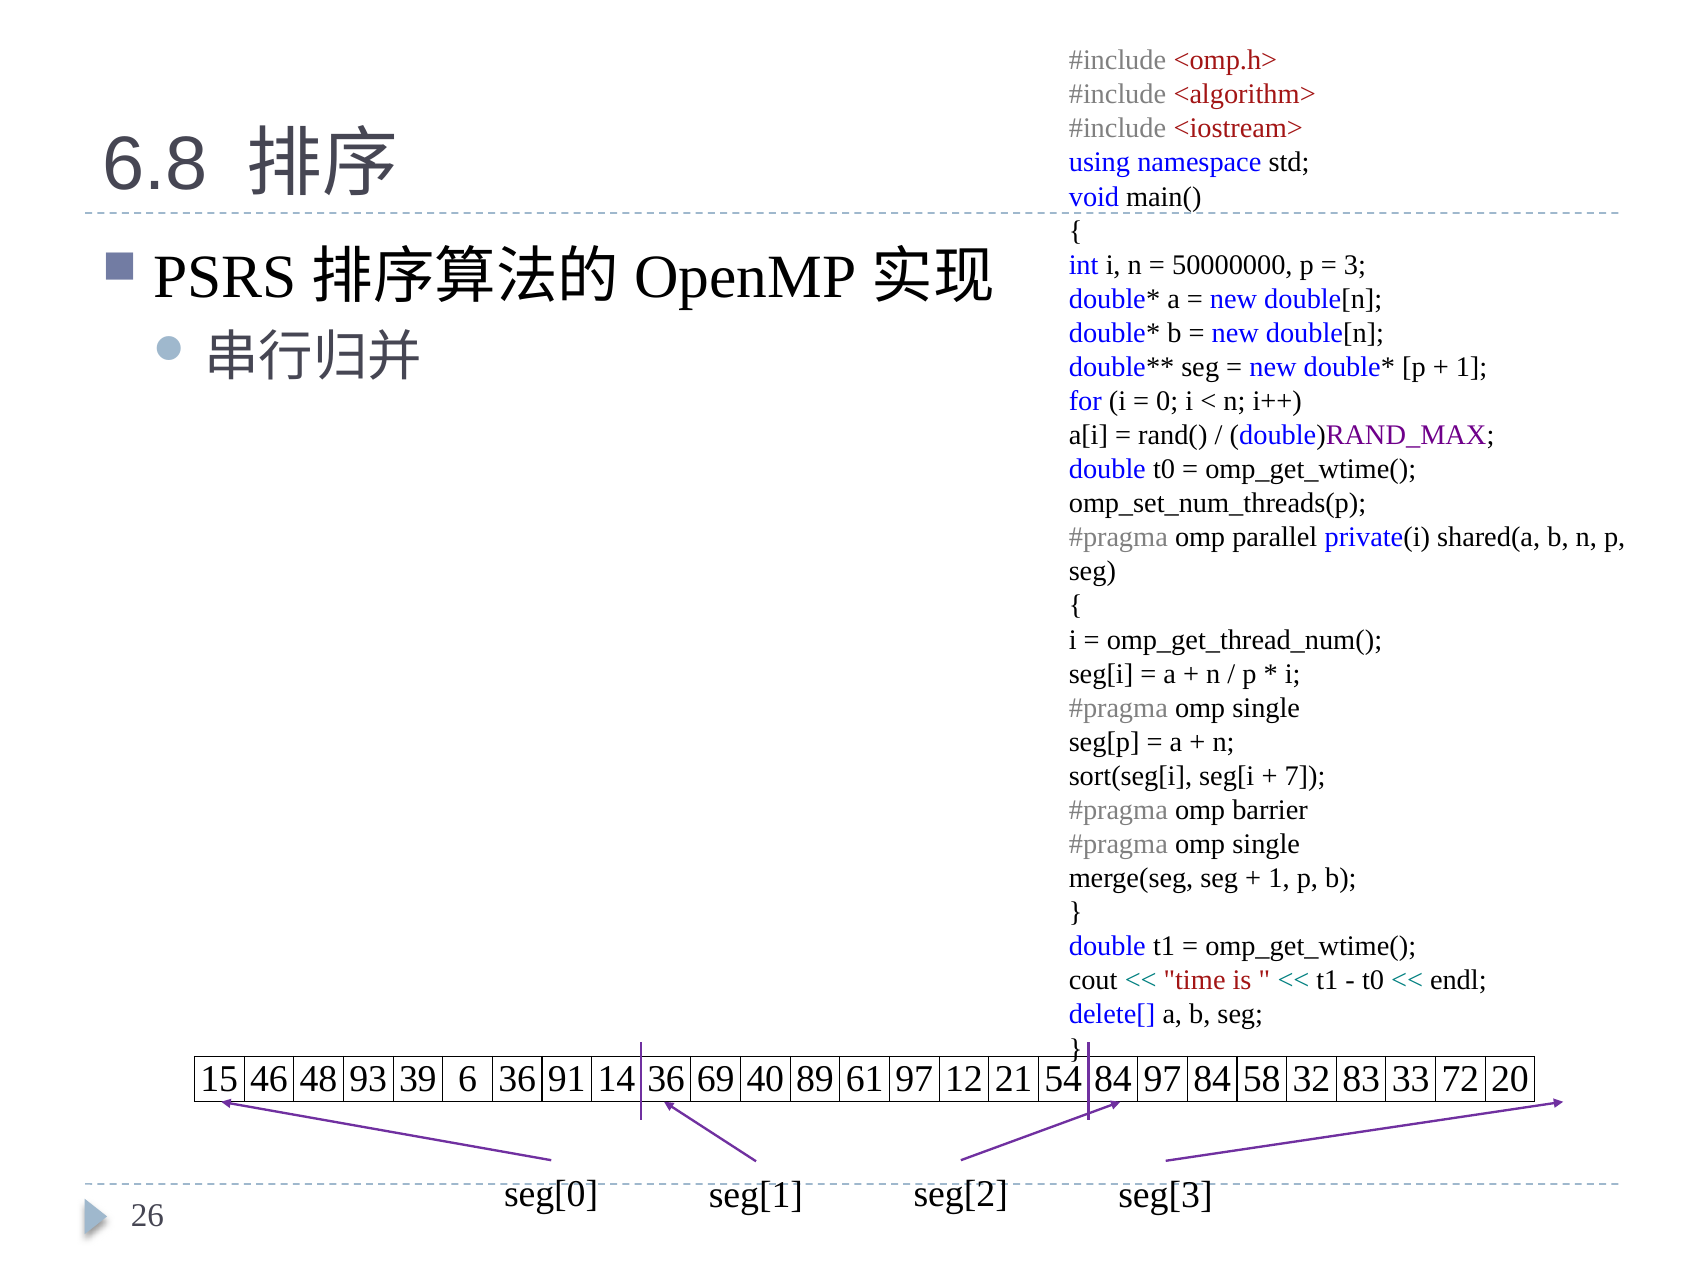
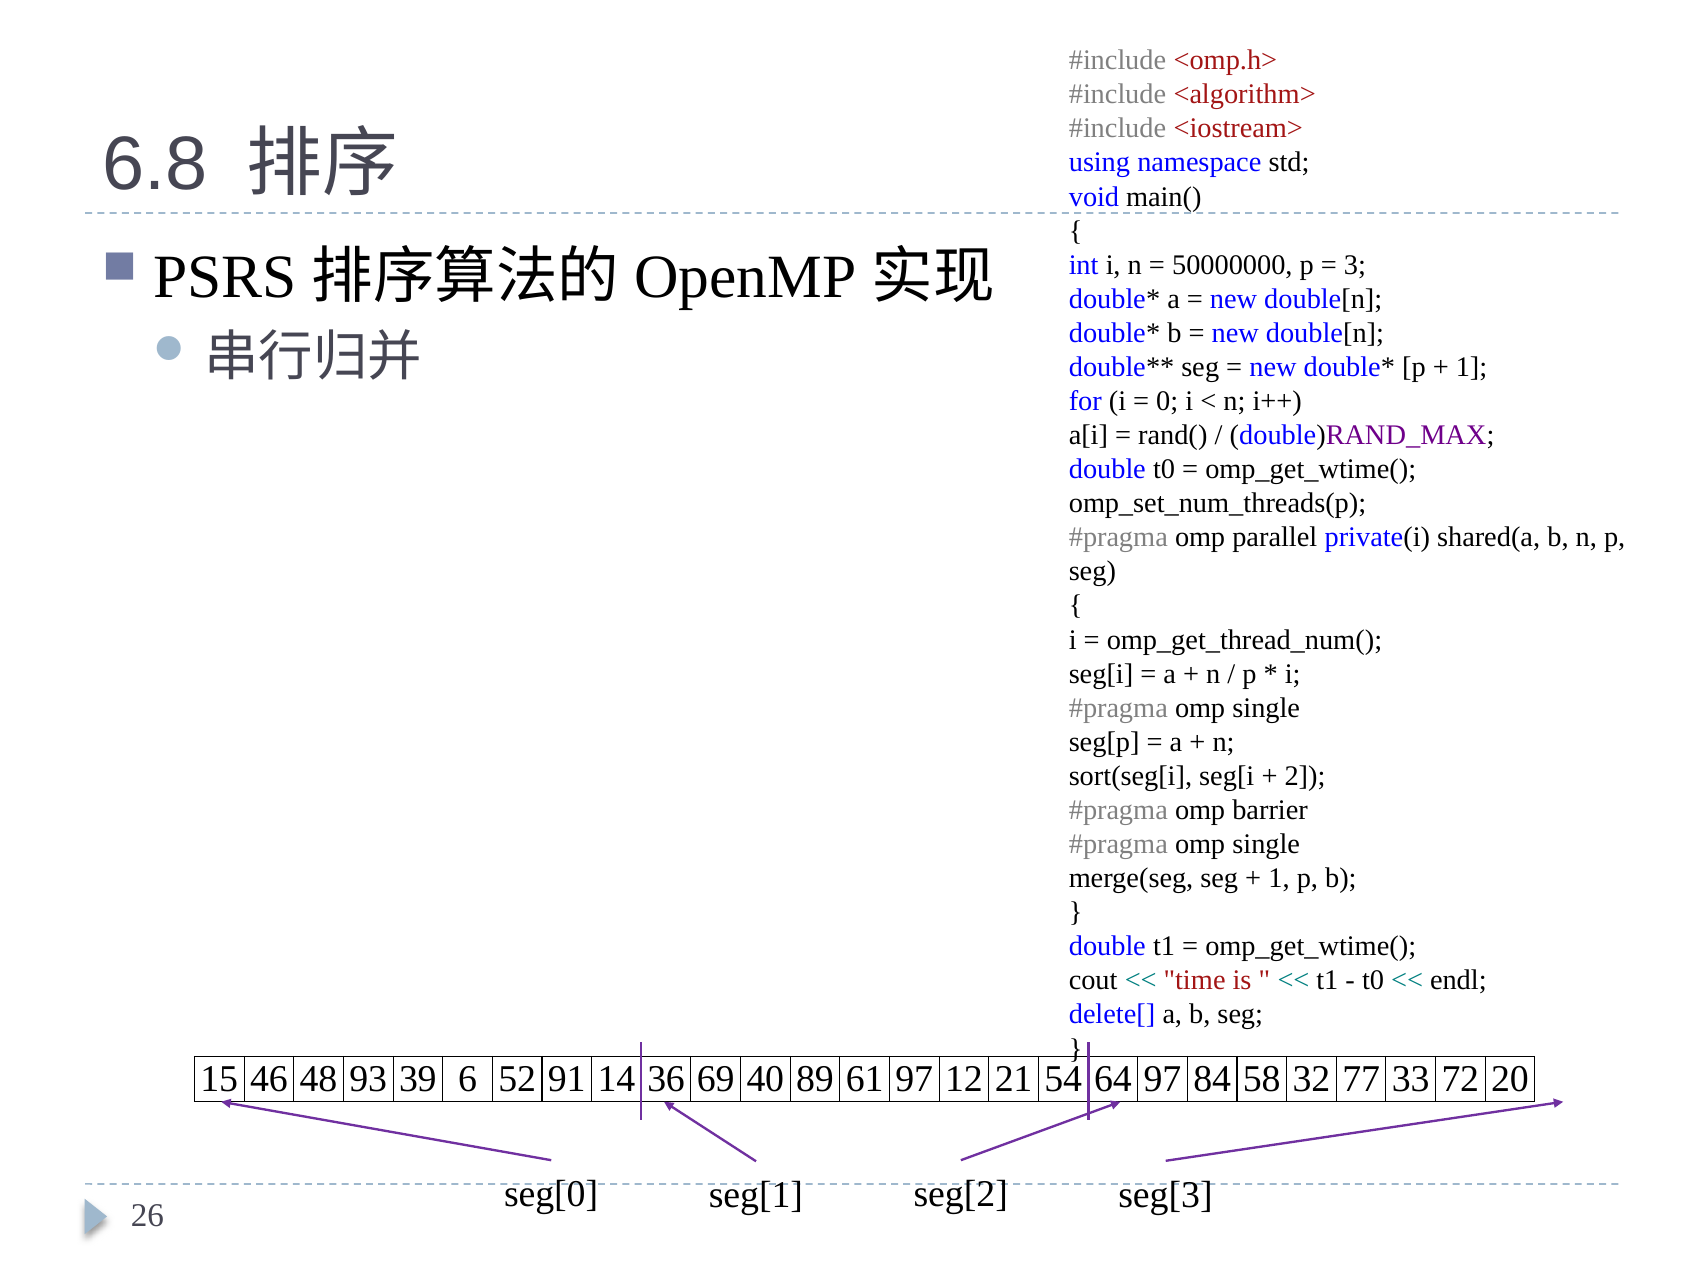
7: 7 -> 2 (1305, 776)
6 36: 36 -> 52 (517, 1079)
54 84: 84 -> 64 (1113, 1079)
83: 83 -> 77 (1361, 1079)
